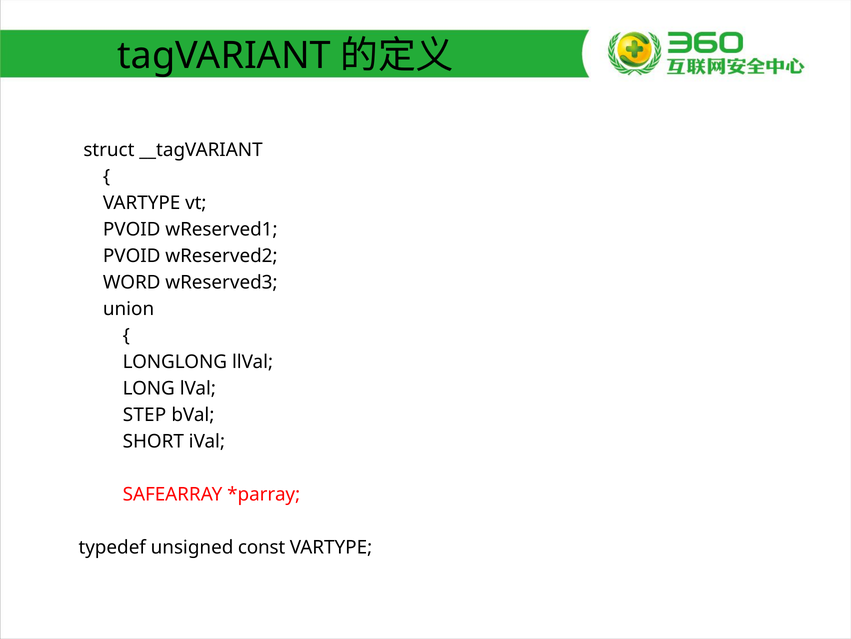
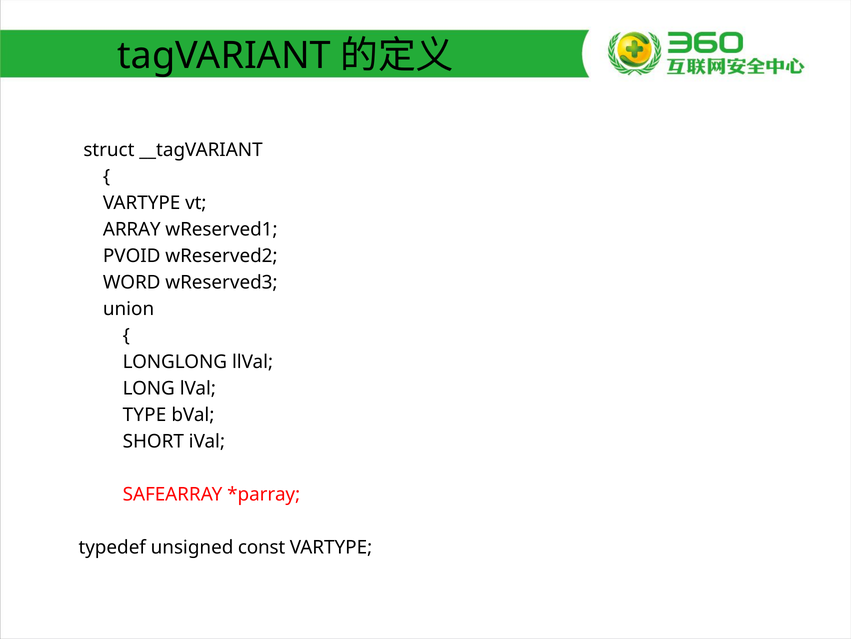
PVOID: PVOID -> ARRAY (132, 229)
STEP: STEP -> TYPE (145, 414)
